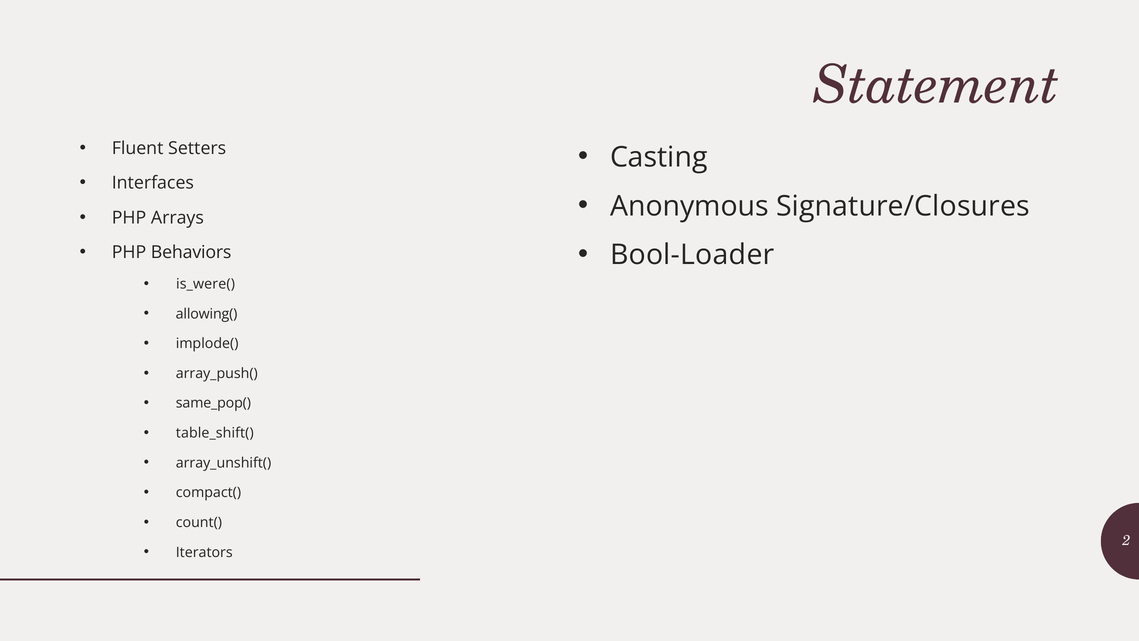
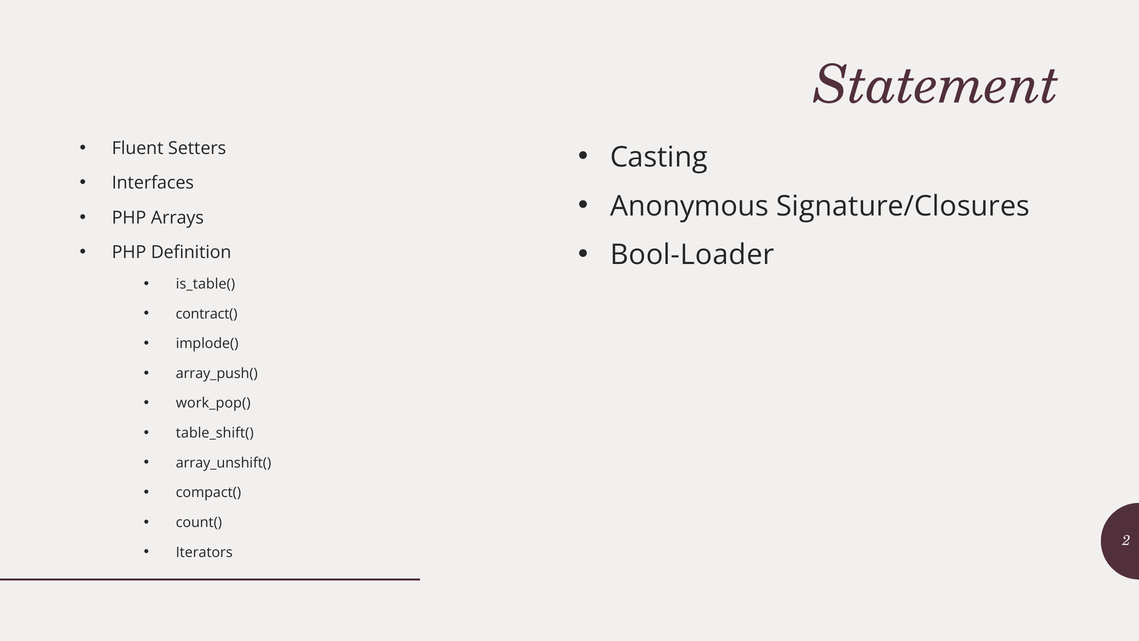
Behaviors: Behaviors -> Definition (191, 252)
is_were(: is_were( -> is_table( (206, 284)
allowing(: allowing( -> contract( (207, 314)
same_pop(: same_pop( -> work_pop( (213, 403)
